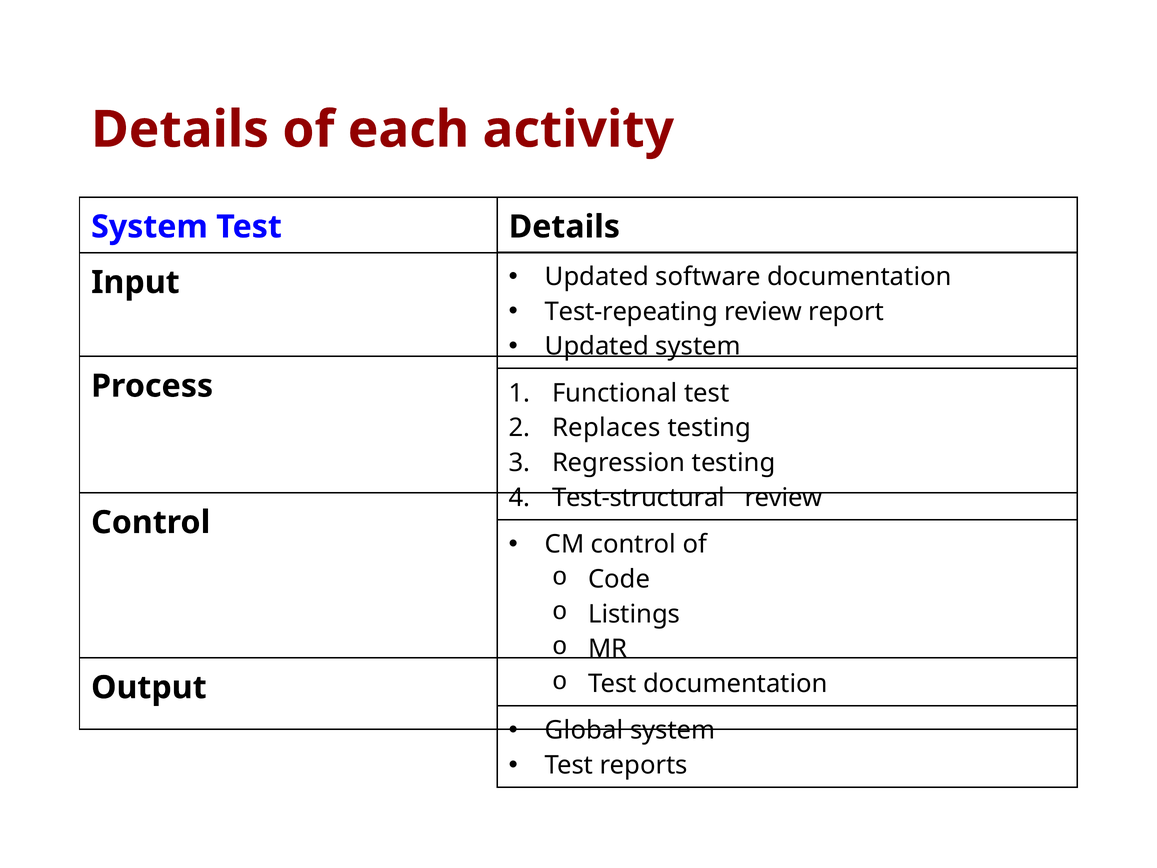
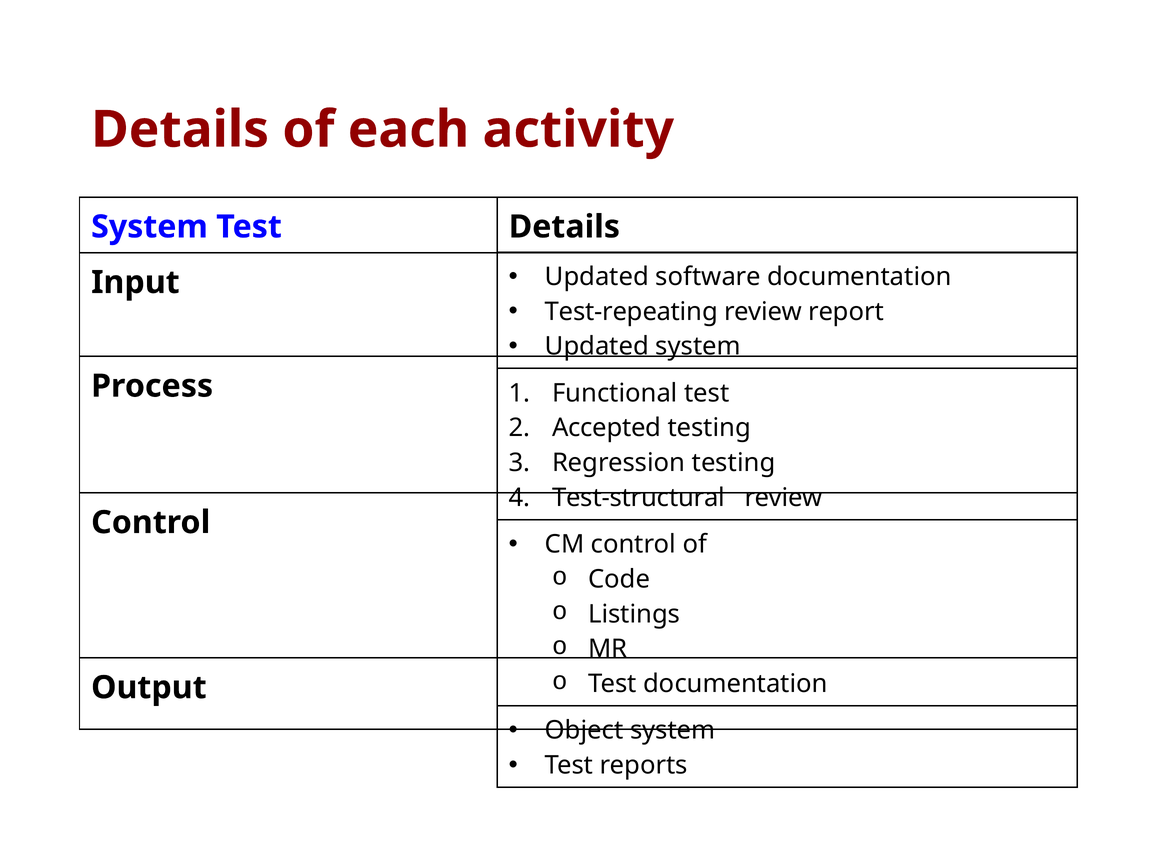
Replaces: Replaces -> Accepted (607, 428)
Global: Global -> Object (584, 730)
